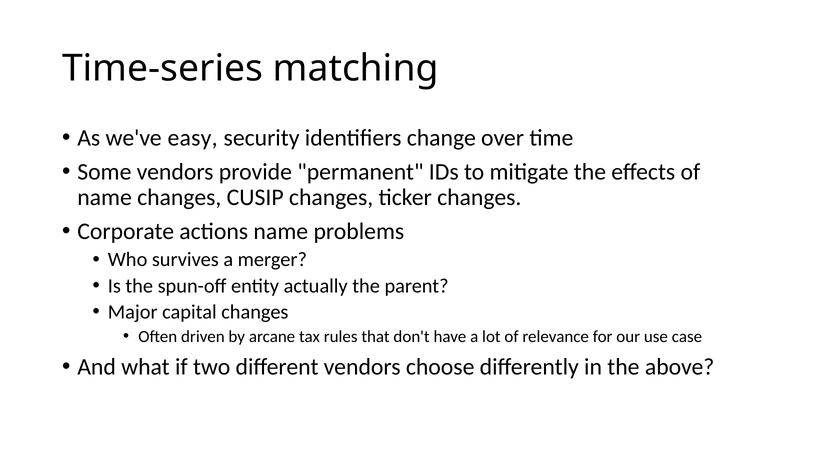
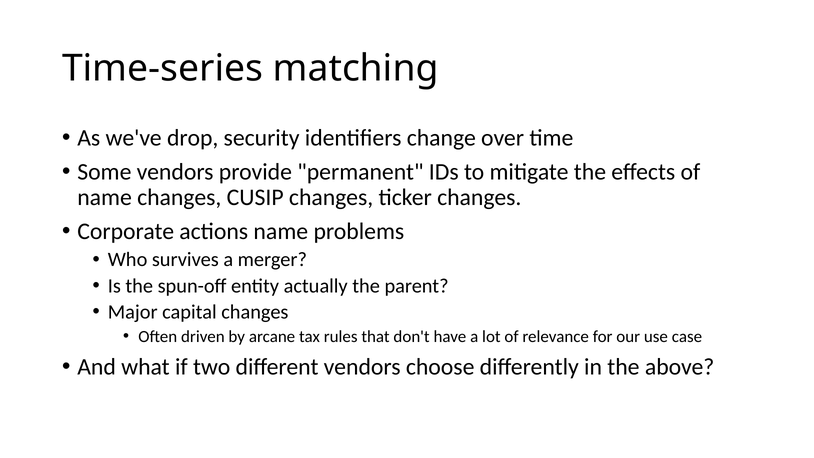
easy: easy -> drop (193, 138)
